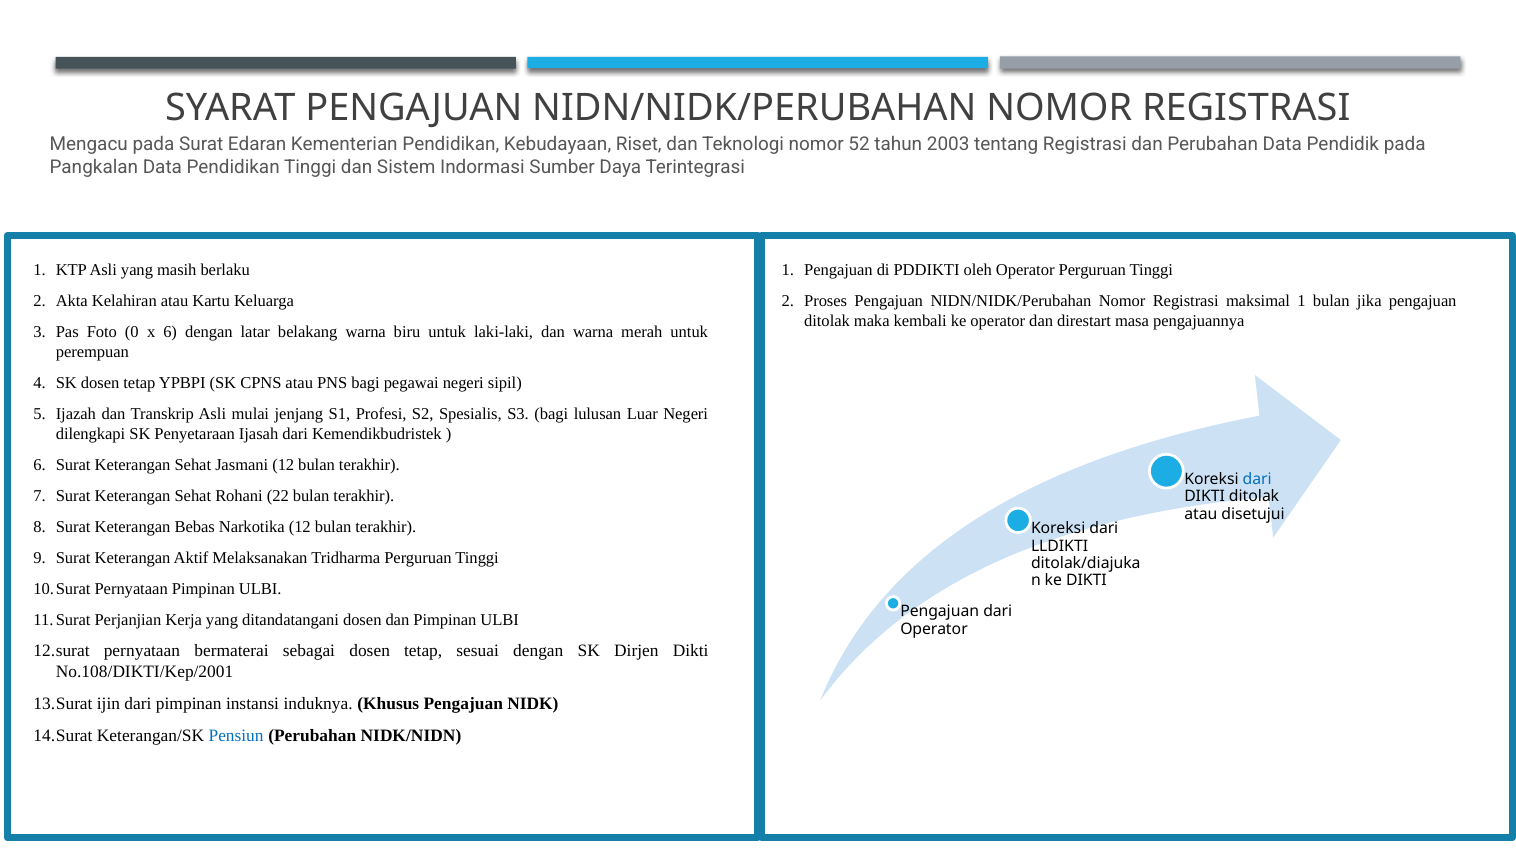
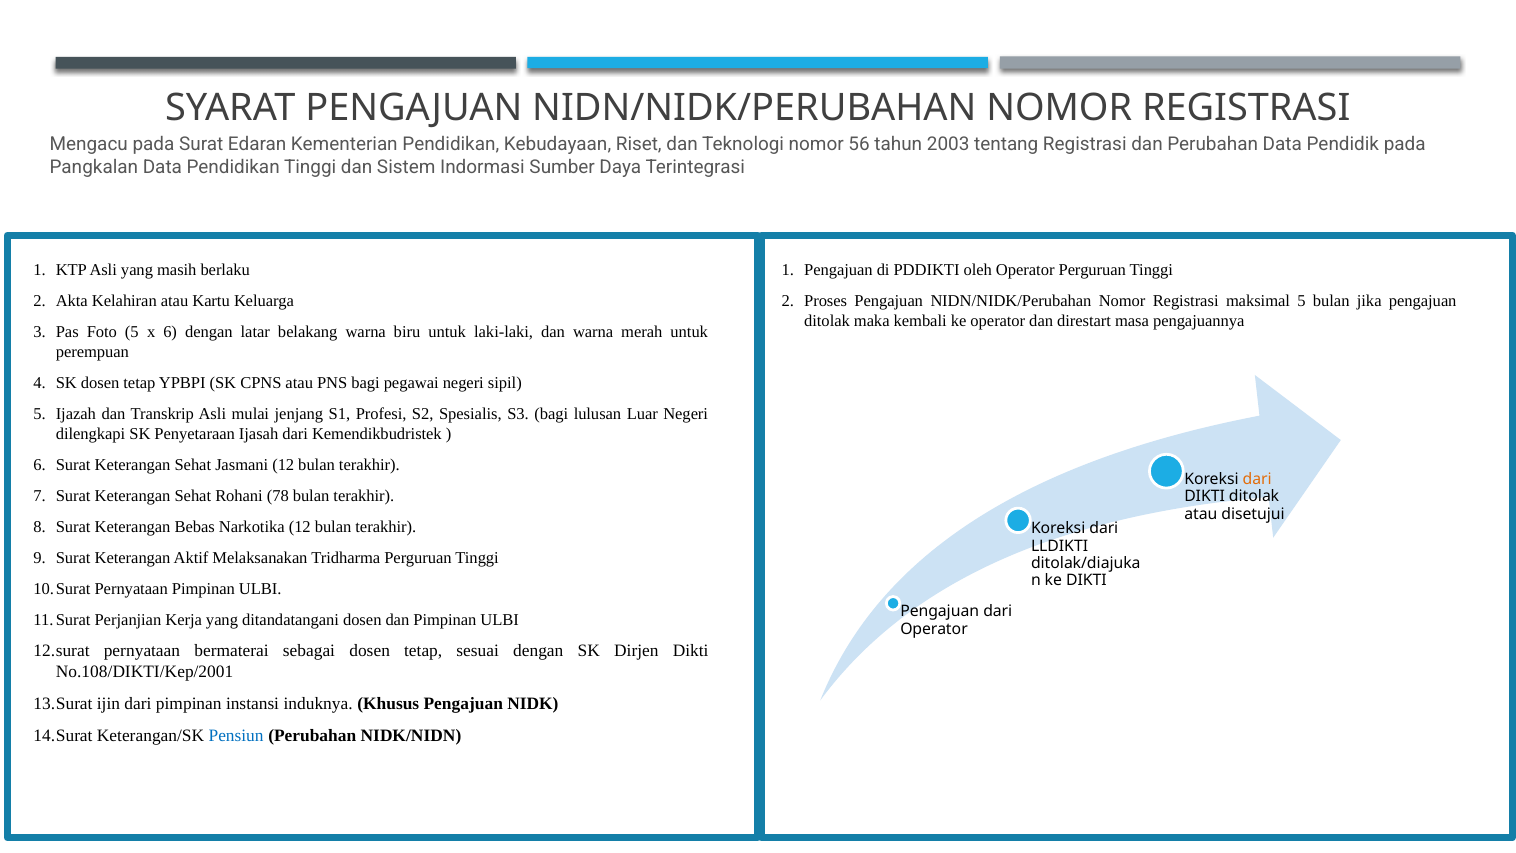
52: 52 -> 56 (859, 144)
maksimal 1: 1 -> 5 (1302, 301)
Foto 0: 0 -> 5 (132, 332)
dari colour: blue -> orange (1257, 479)
22: 22 -> 78 (278, 496)
